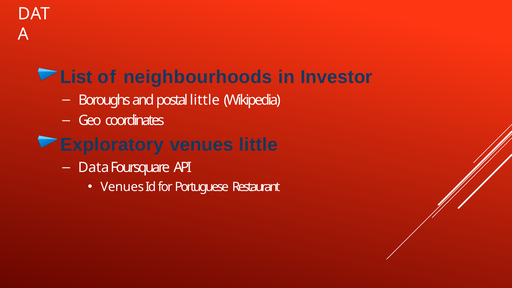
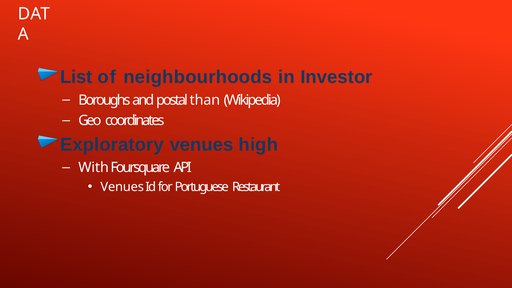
postal little: little -> than (205, 100)
venues little: little -> high (258, 145)
Data: Data -> With (94, 168)
